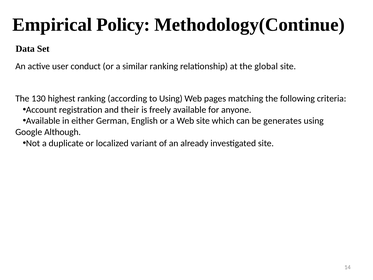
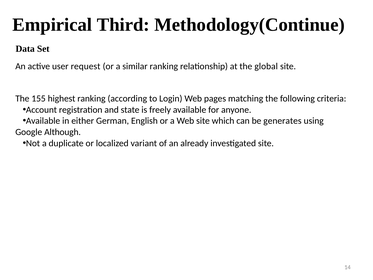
Policy: Policy -> Third (123, 25)
conduct: conduct -> request (86, 66)
130: 130 -> 155 (39, 98)
to Using: Using -> Login (171, 98)
their: their -> state (130, 110)
